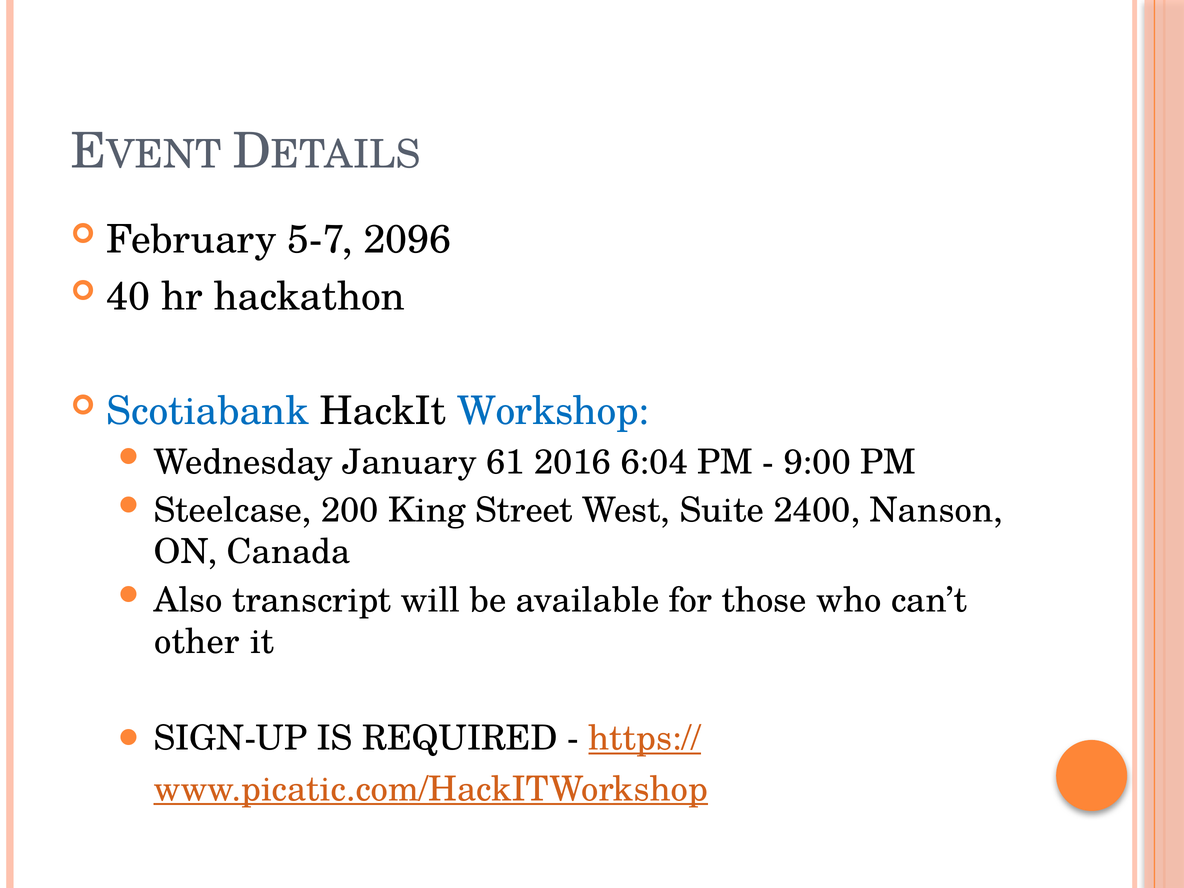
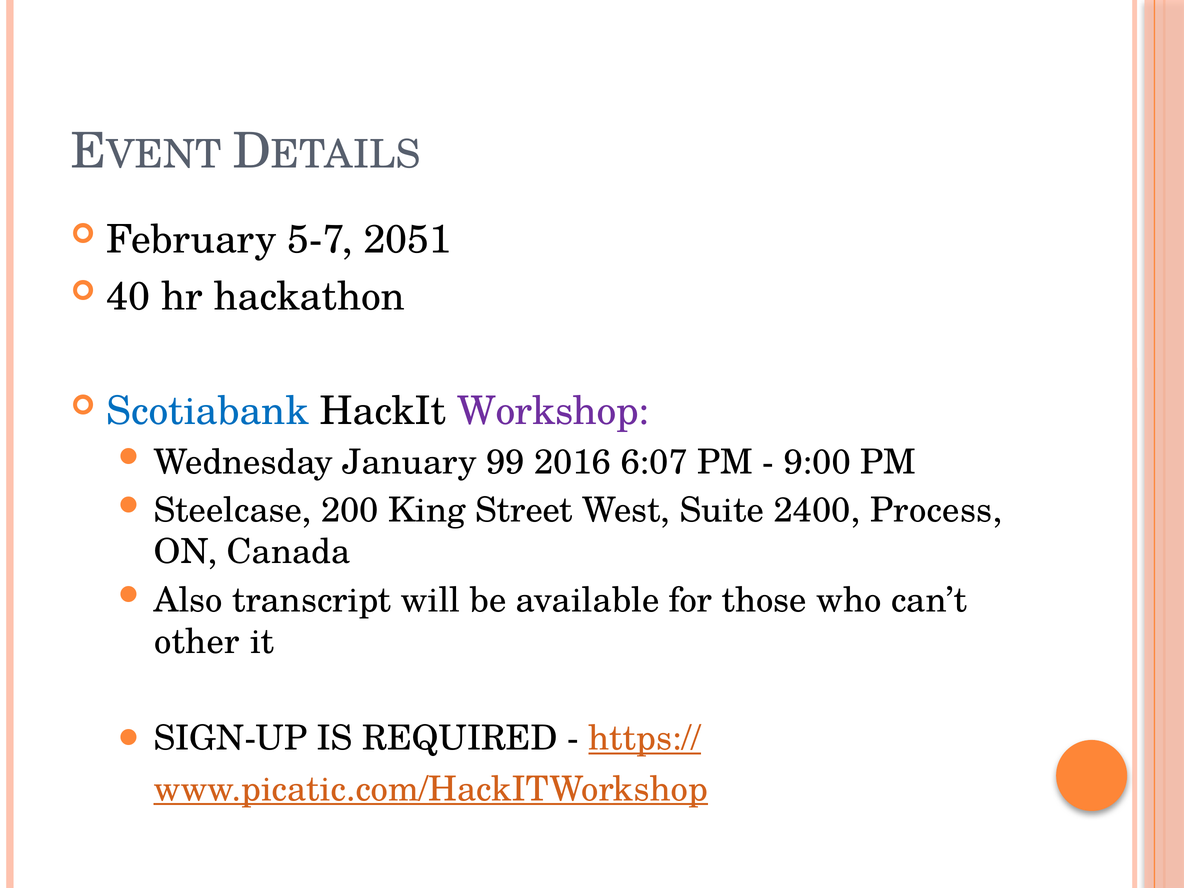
2096: 2096 -> 2051 (407, 239)
Workshop colour: blue -> purple (553, 411)
61: 61 -> 99 (505, 462)
6:04: 6:04 -> 6:07 (654, 462)
Nanson: Nanson -> Process (936, 510)
